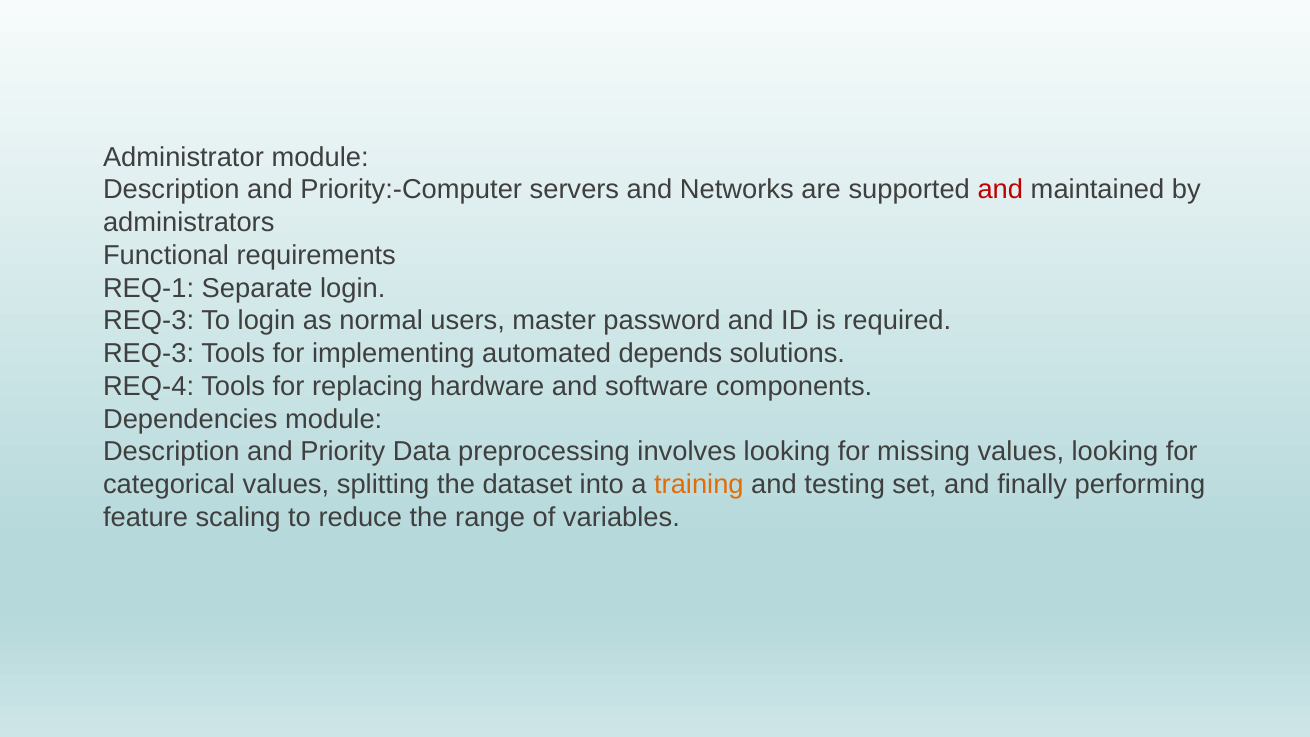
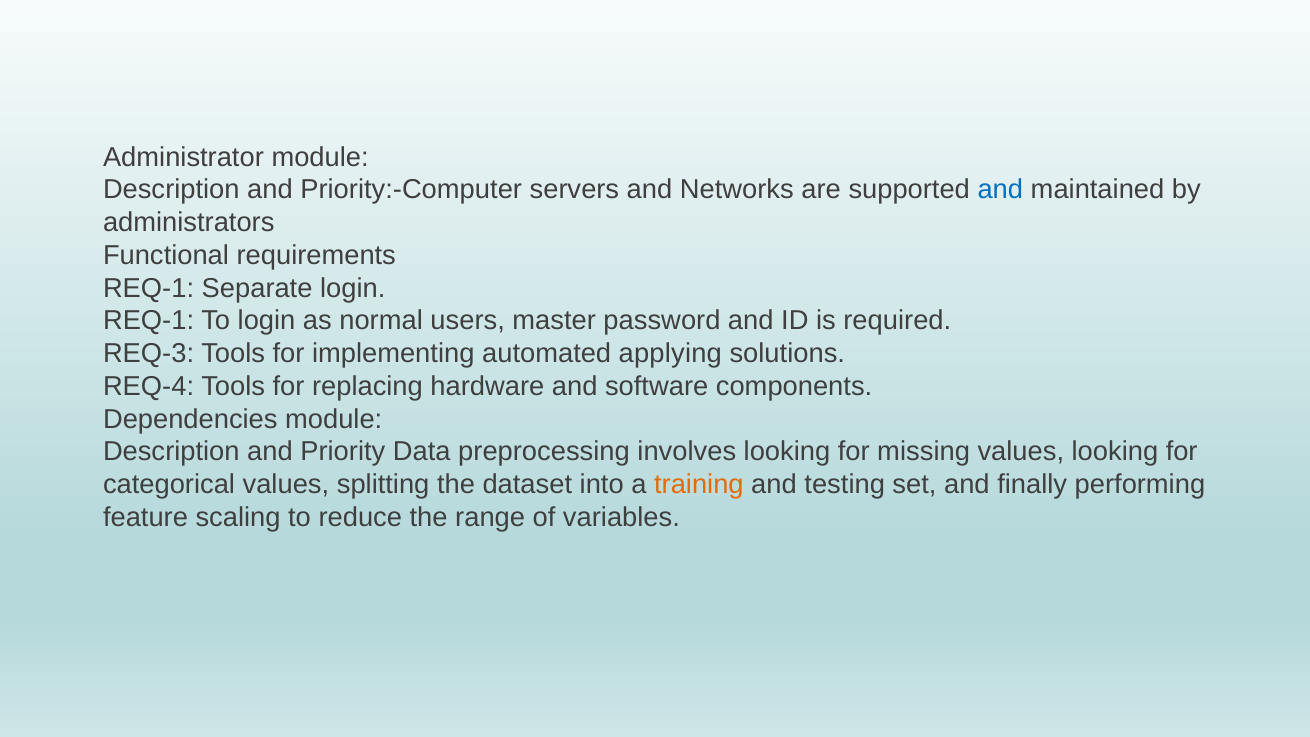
and colour: red -> blue (1000, 190)
REQ-3: REQ-3 -> REQ-1 (149, 321)
depends: depends -> applying (670, 354)
